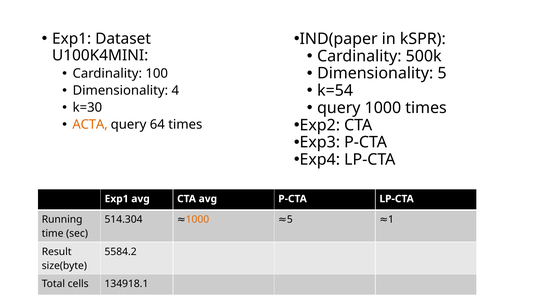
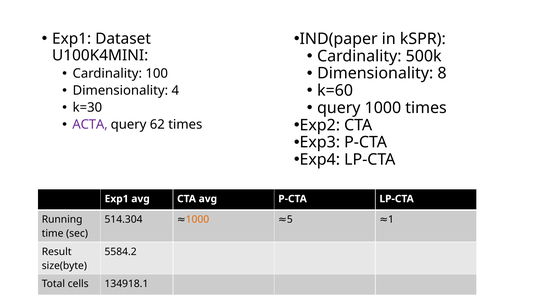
Dimensionality 5: 5 -> 8 (442, 73)
k=54: k=54 -> k=60 (335, 91)
ACTA colour: orange -> purple (90, 125)
64: 64 -> 62 (157, 125)
